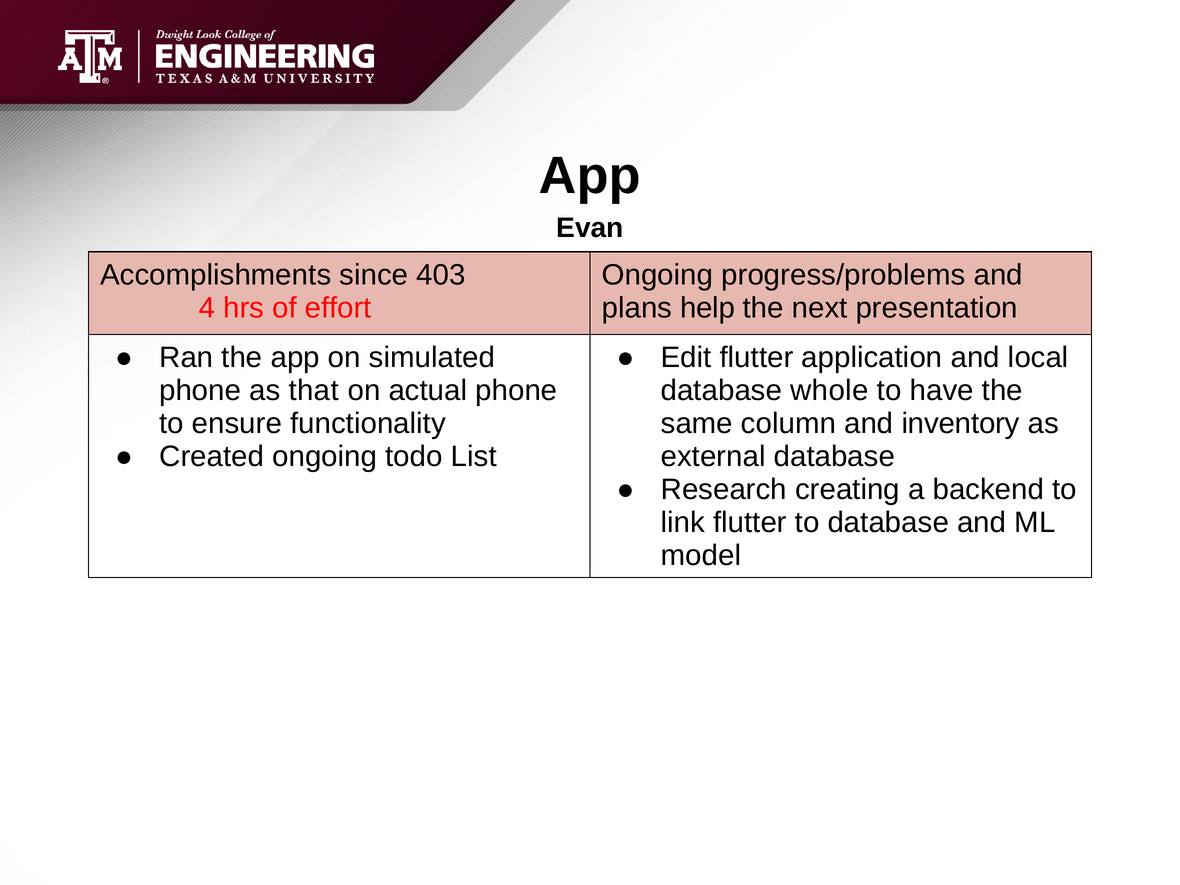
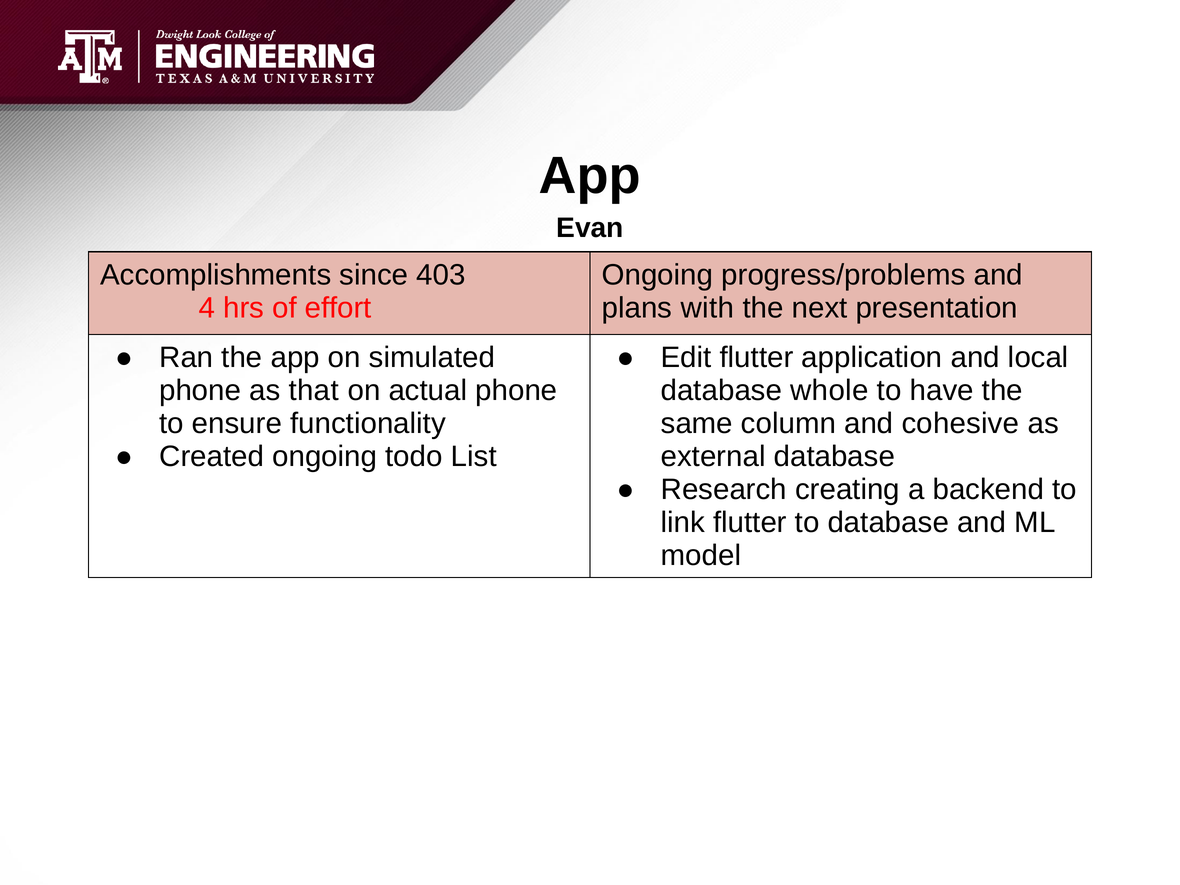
help: help -> with (707, 308)
inventory: inventory -> cohesive (960, 423)
